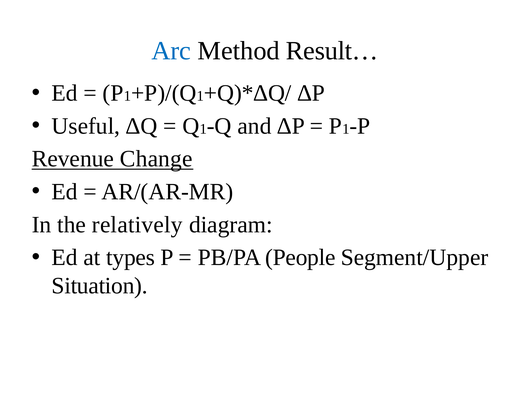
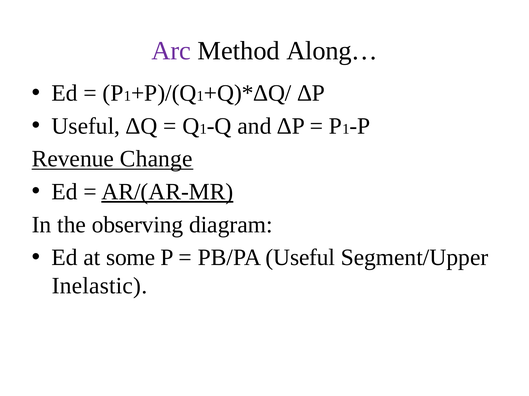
Arc colour: blue -> purple (171, 51)
Result…: Result… -> Along… (332, 51)
AR/(AR-MR underline: none -> present (167, 192)
relatively: relatively -> observing (138, 225)
types: types -> some (131, 258)
PB/PA People: People -> Useful (300, 258)
Situation: Situation -> Inelastic (99, 286)
